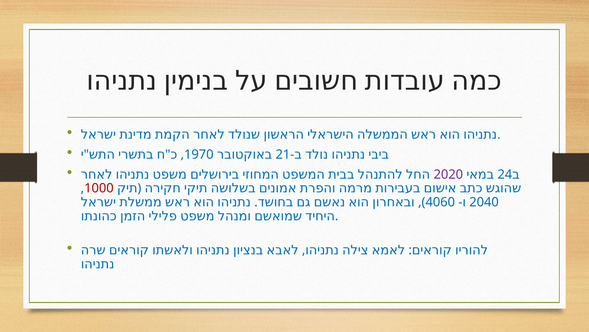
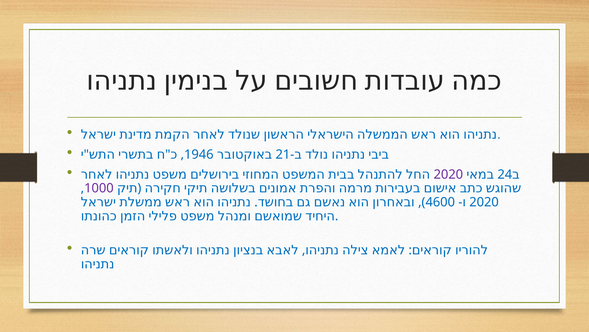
1970: 1970 -> 1946 (199, 154)
1000 colour: red -> purple (99, 188)
4060: 4060 -> 4600 (440, 202)
2040: 2040 -> 2020 (484, 202)
